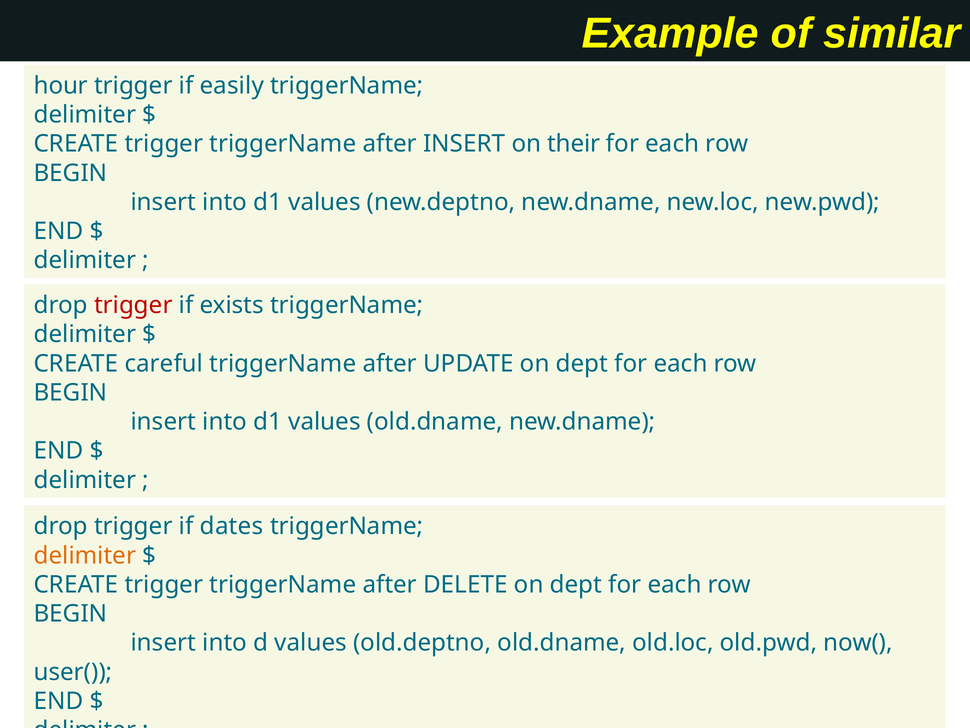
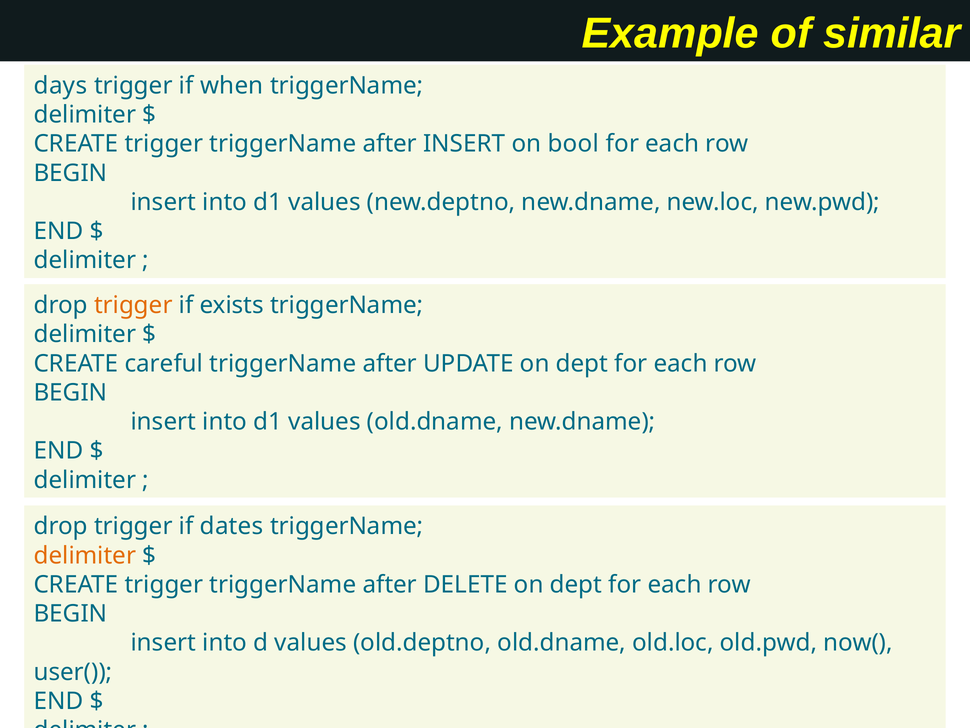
hour: hour -> days (61, 86)
easily: easily -> when (232, 86)
their: their -> bool (573, 144)
trigger colour: red -> orange (133, 305)
